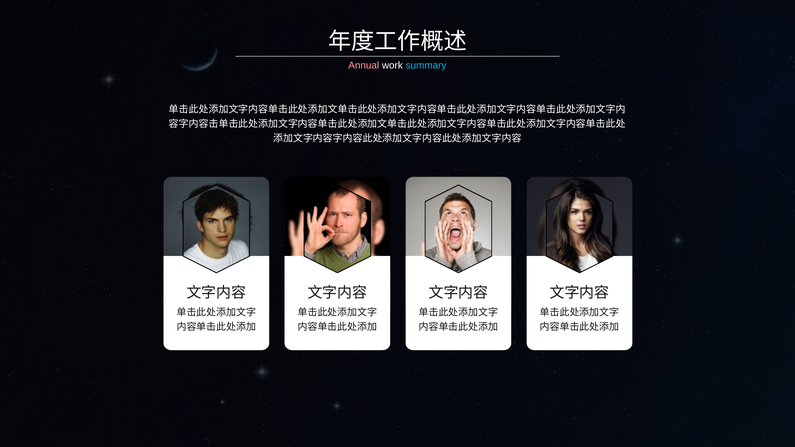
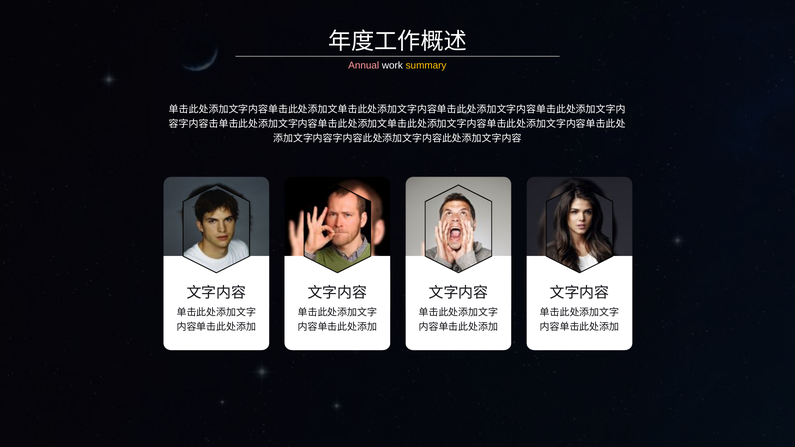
summary colour: light blue -> yellow (426, 66)
